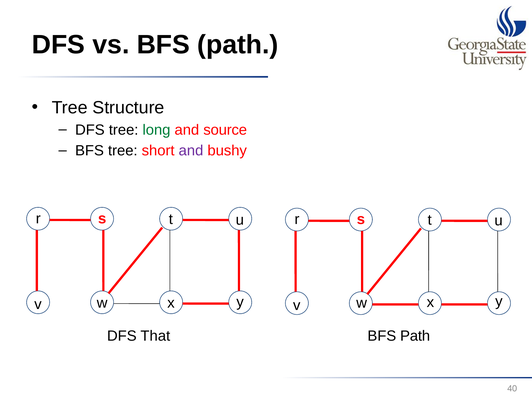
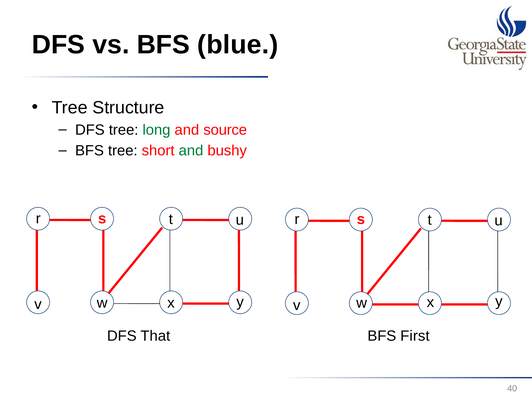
vs BFS path: path -> blue (238, 45)
and colour: purple -> green (191, 151)
Path: Path -> First (415, 336)
